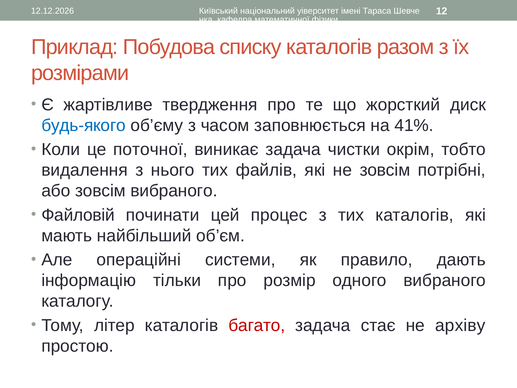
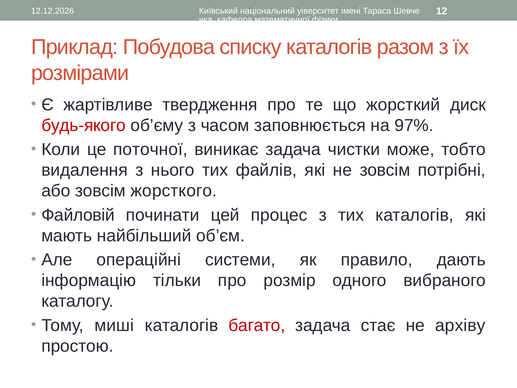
будь-якого colour: blue -> red (84, 125)
41%: 41% -> 97% (414, 125)
окрім: окрім -> може (411, 149)
зовсім вибраного: вибраного -> жорсткого (174, 191)
літер: літер -> миші (114, 325)
